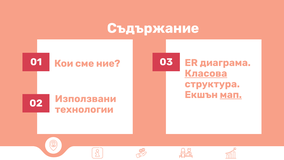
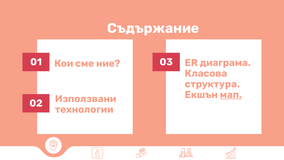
Класова underline: present -> none (206, 73)
